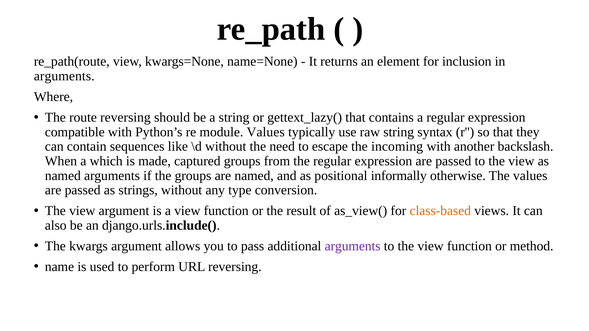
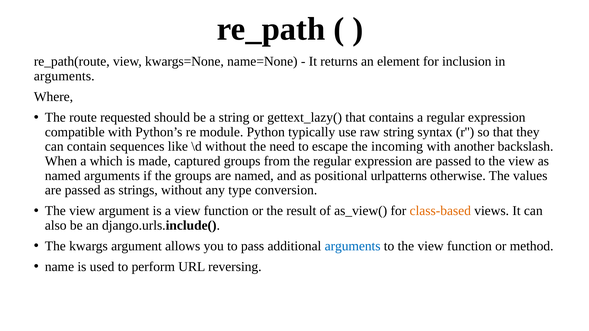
route reversing: reversing -> requested (126, 118)
module Values: Values -> Python (266, 132)
informally: informally -> urlpatterns (399, 176)
arguments colour: purple -> blue (353, 246)
